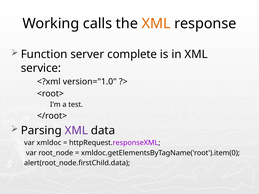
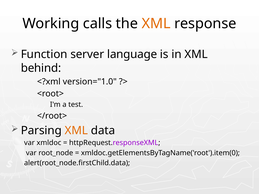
complete: complete -> language (132, 54)
service: service -> behind (41, 68)
XML colour: purple -> orange (76, 131)
